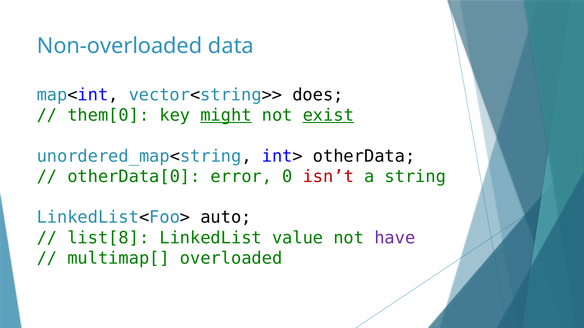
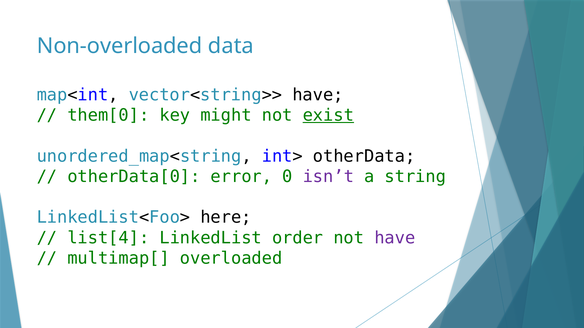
vector<string>> does: does -> have (318, 95)
might underline: present -> none (226, 115)
isn’t colour: red -> purple (328, 177)
auto: auto -> here (226, 218)
list[8: list[8 -> list[4 (108, 238)
value: value -> order (298, 238)
